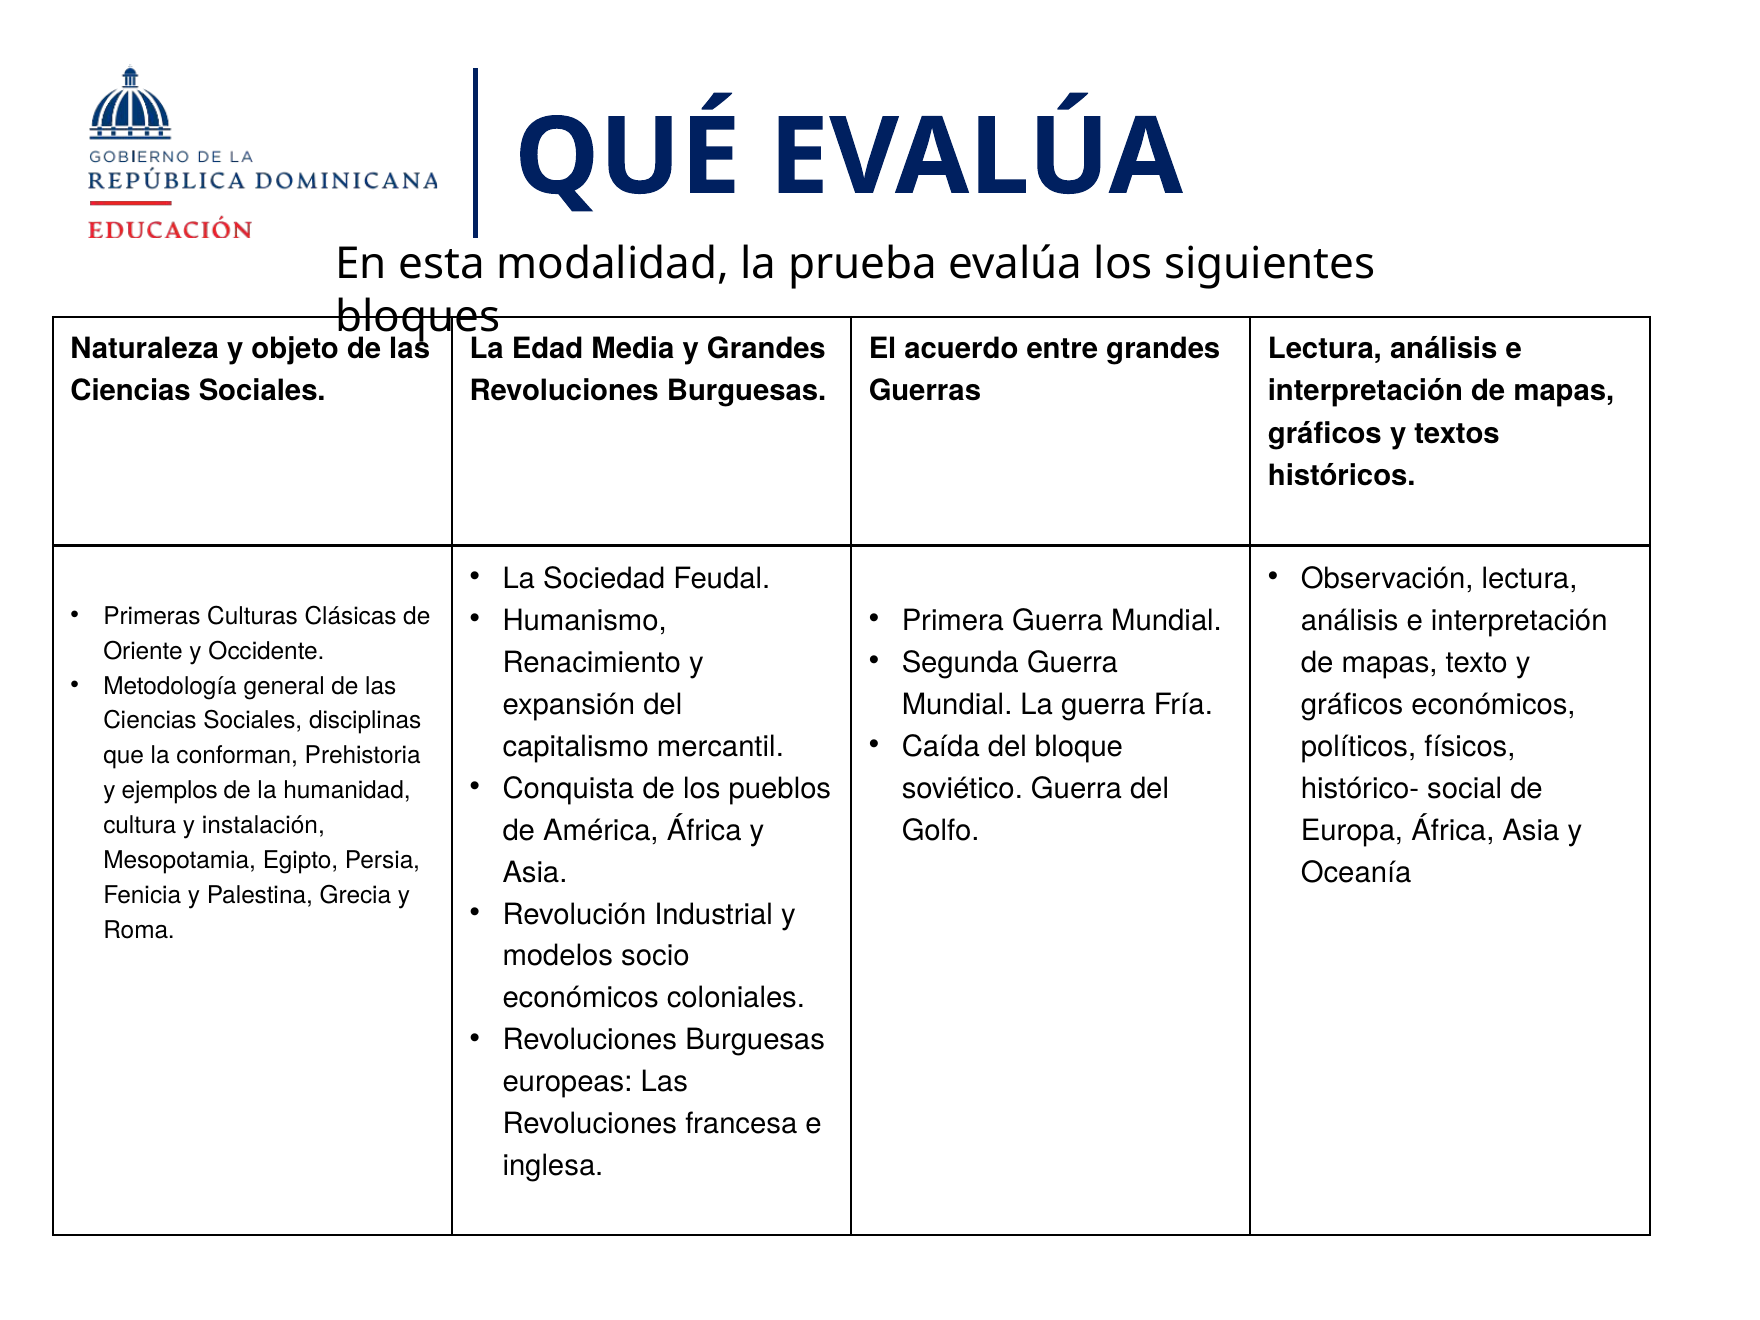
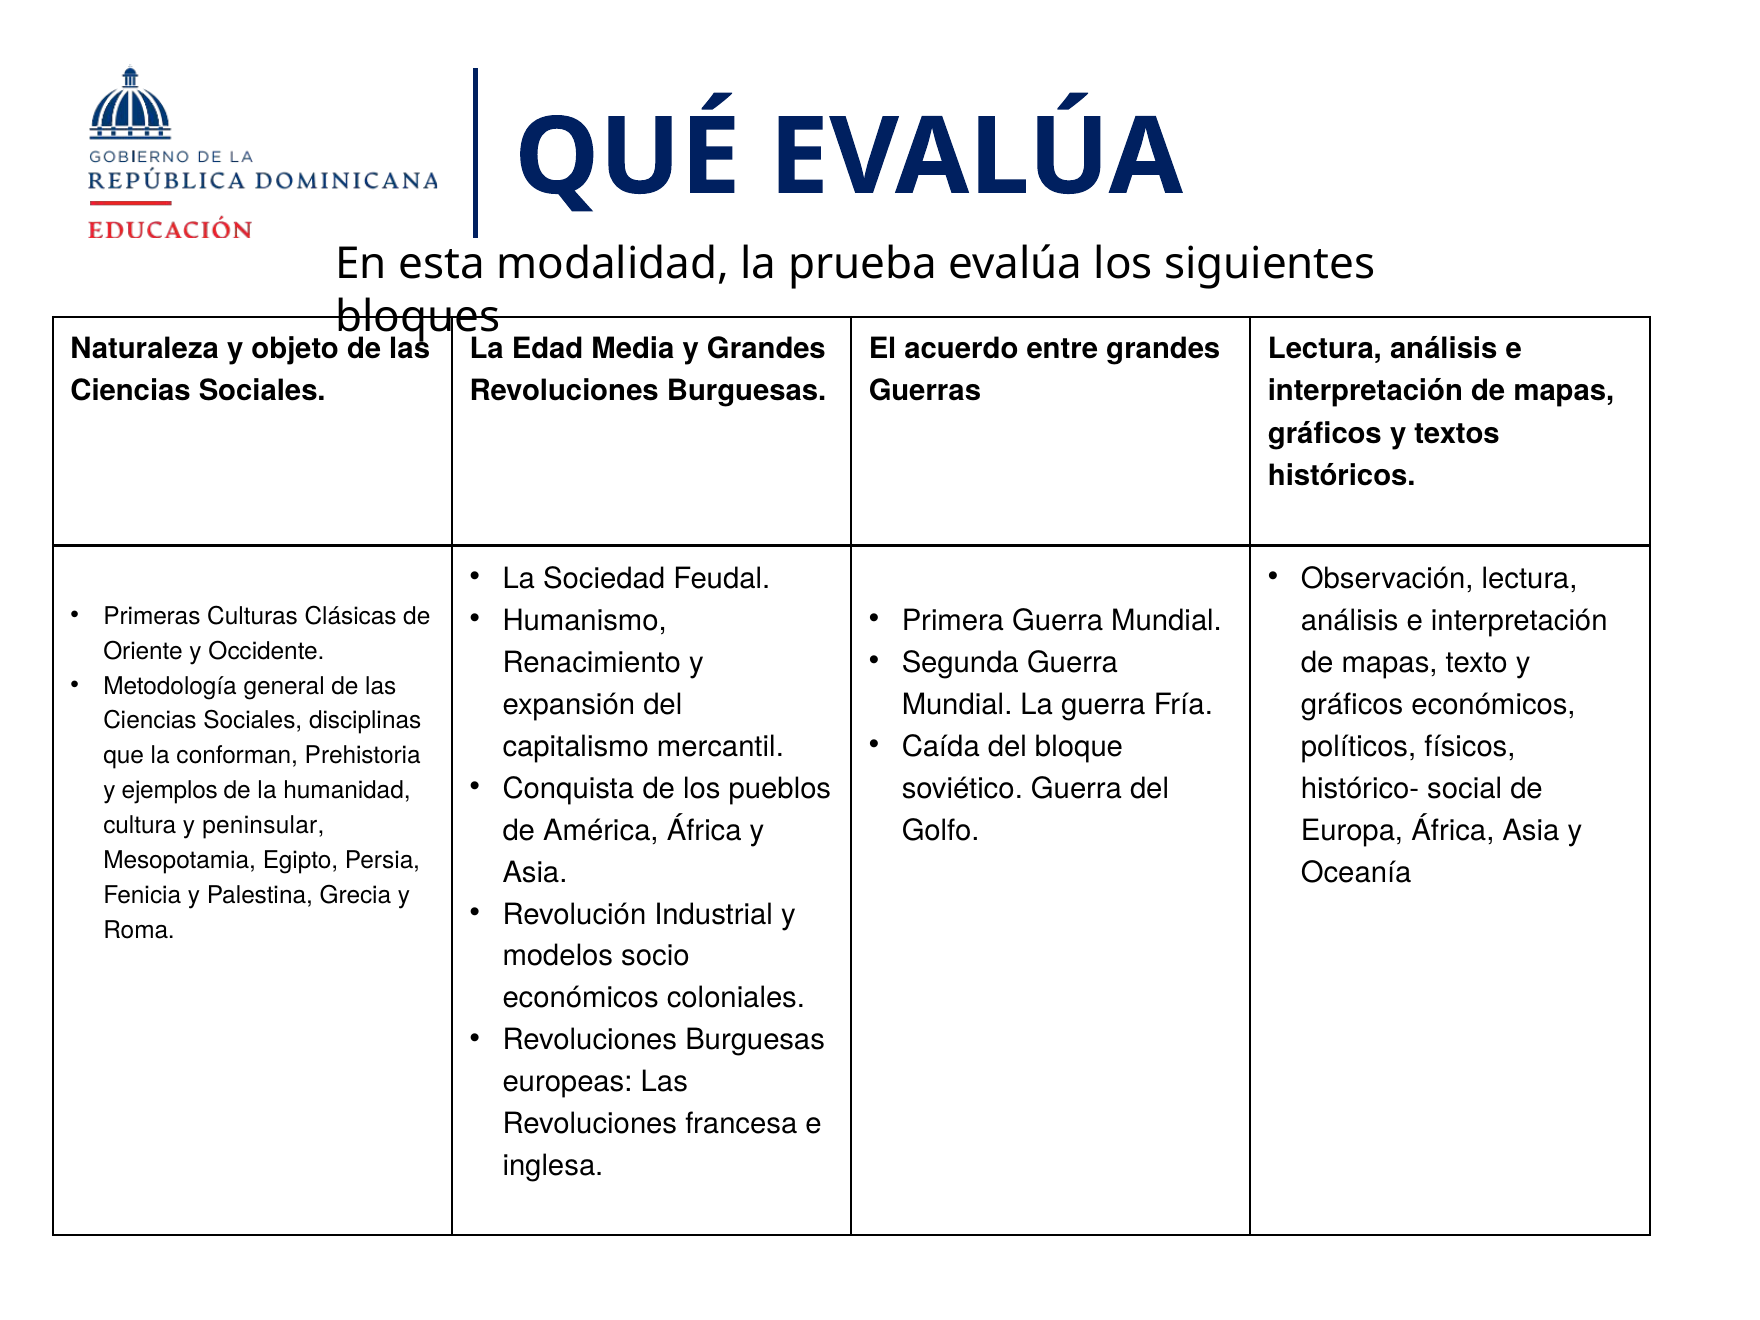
instalación: instalación -> peninsular (263, 826)
